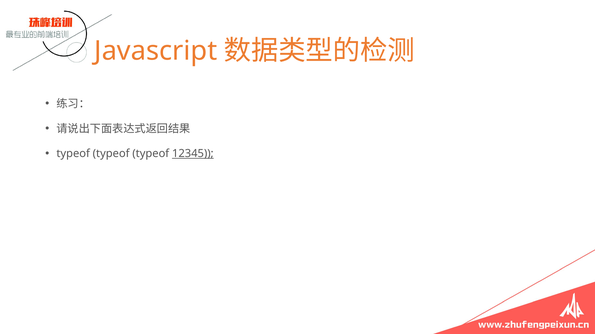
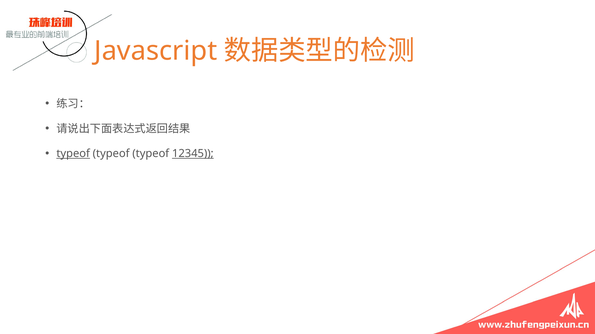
typeof underline: none -> present (73, 154)
